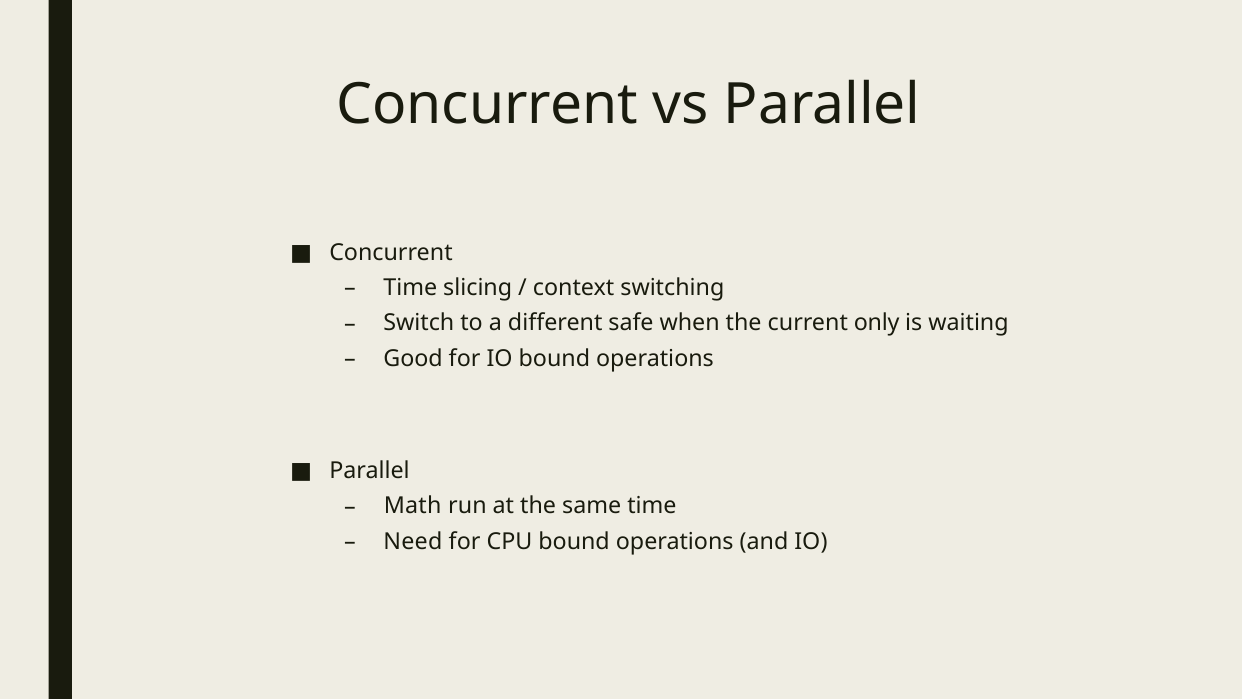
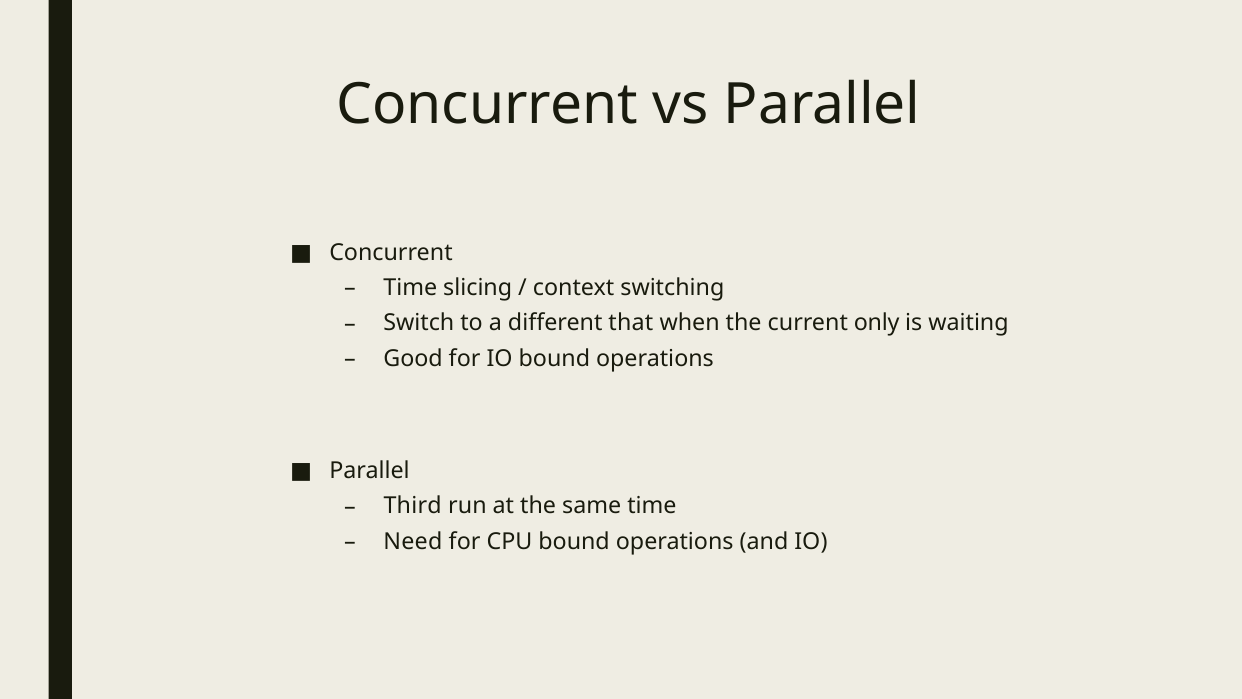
safe: safe -> that (631, 323)
Math: Math -> Third (413, 506)
